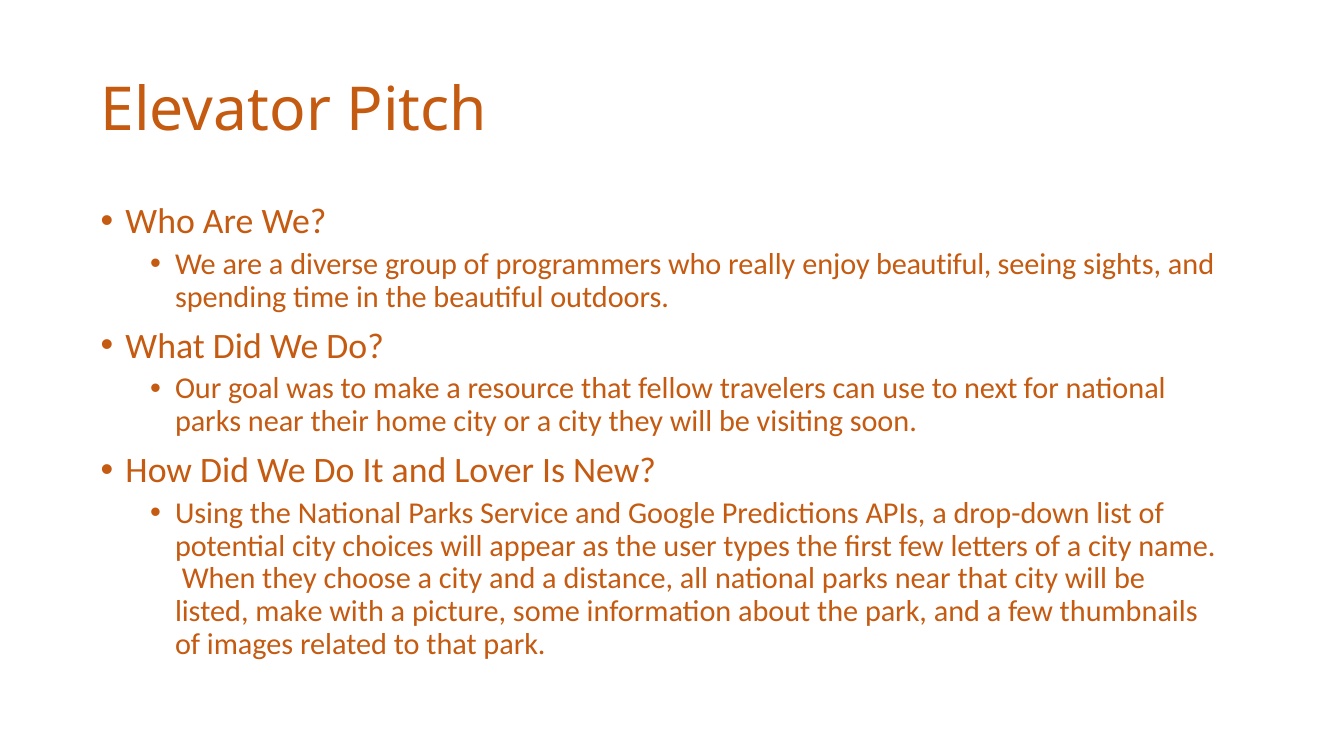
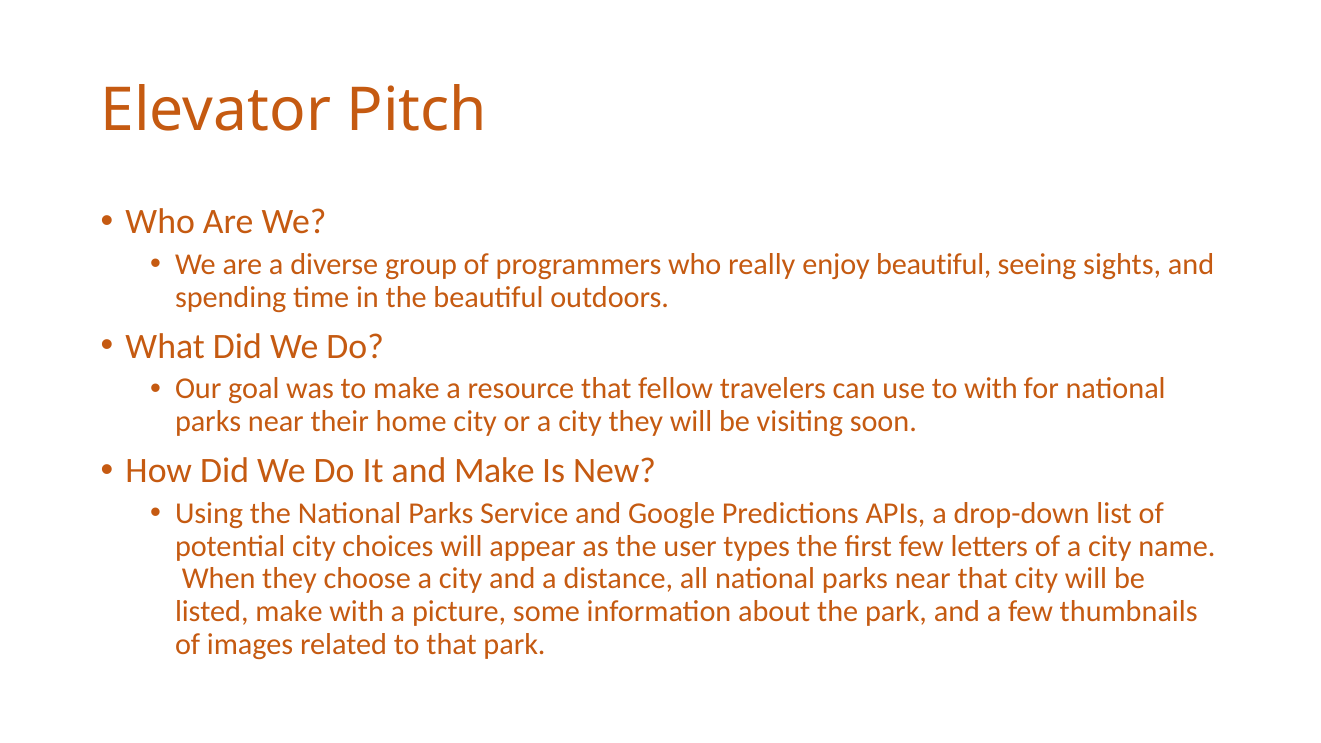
to next: next -> with (991, 389)
and Lover: Lover -> Make (494, 471)
